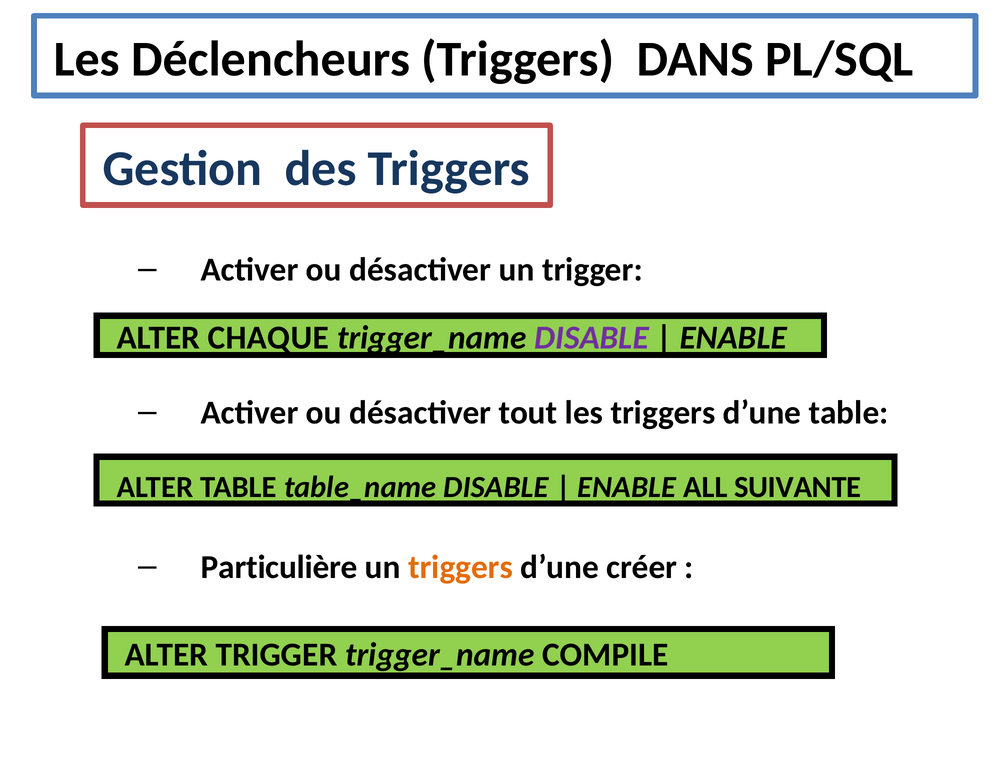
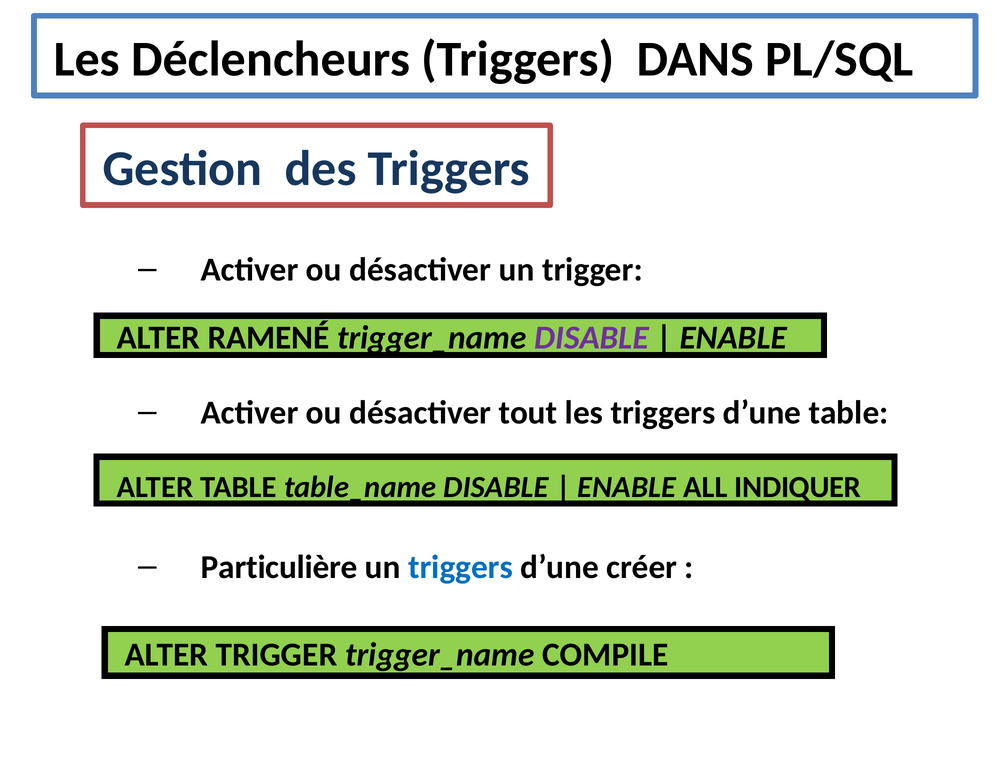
CHAQUE: CHAQUE -> RAMENÉ (268, 338)
SUIVANTE: SUIVANTE -> INDIQUER (798, 487)
triggers colour: orange -> blue (460, 567)
